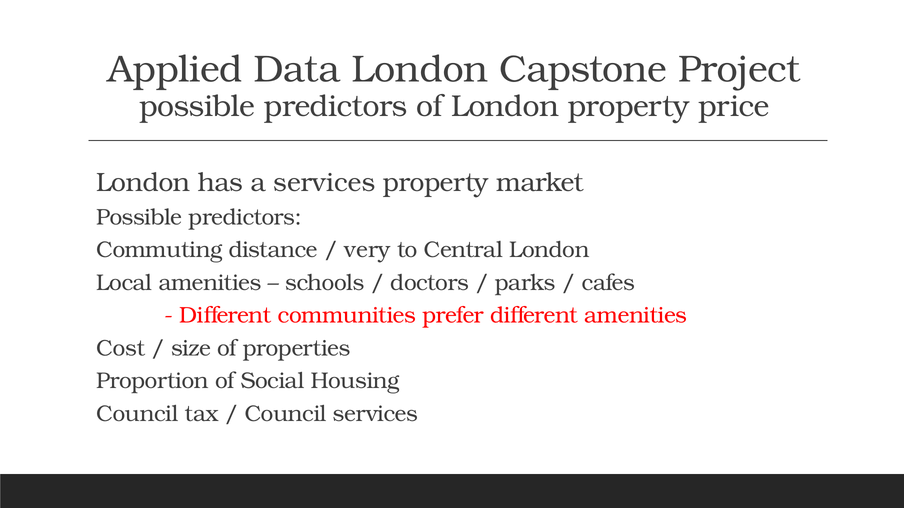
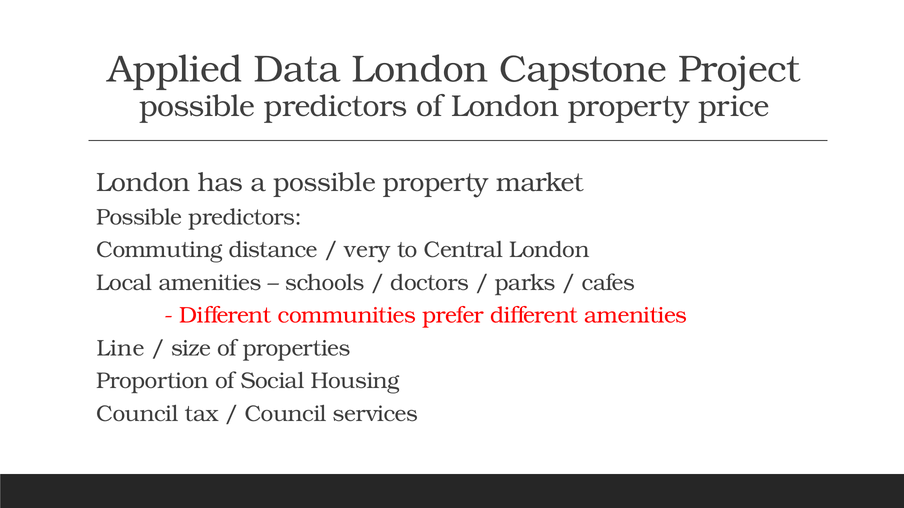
a services: services -> possible (325, 183)
Cost: Cost -> Line (121, 348)
